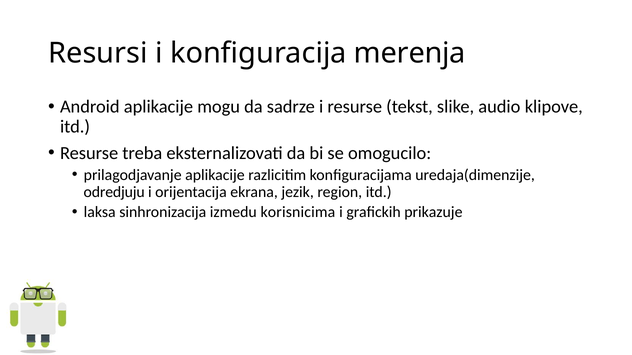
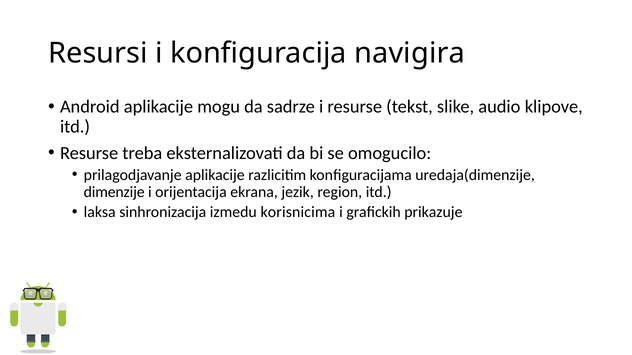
merenja: merenja -> navigira (410, 53)
odredjuju: odredjuju -> dimenzije (114, 192)
